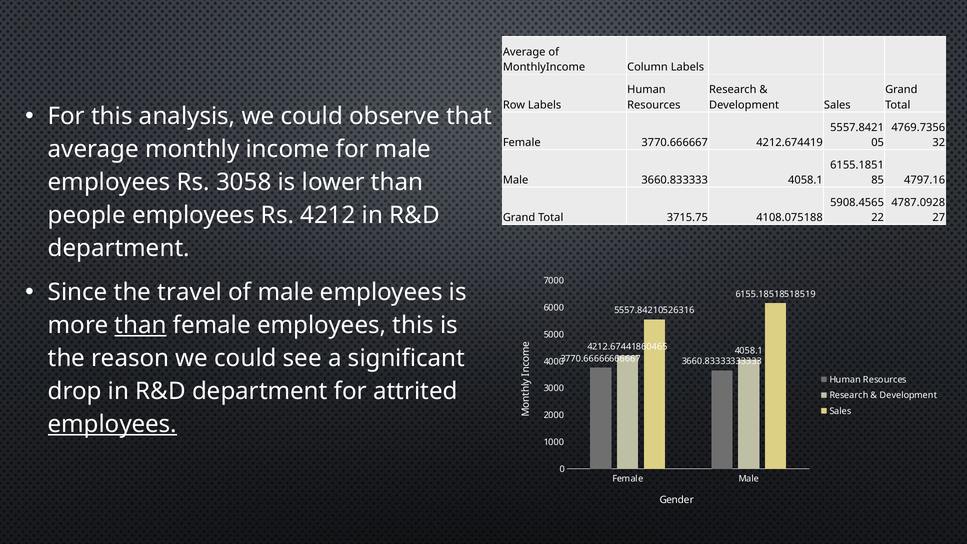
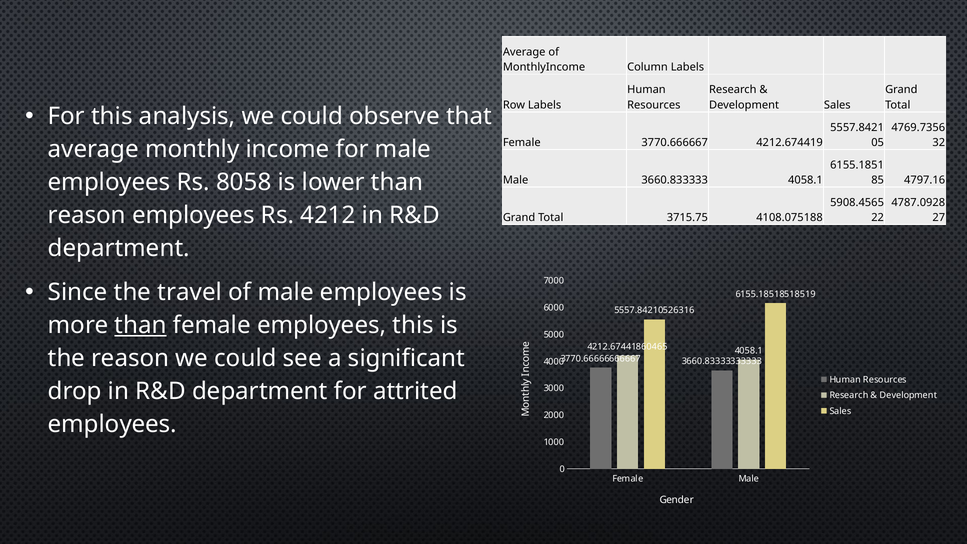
3058: 3058 -> 8058 (244, 182)
people: people -> reason (87, 215)
employees underline: present -> none (112, 424)
